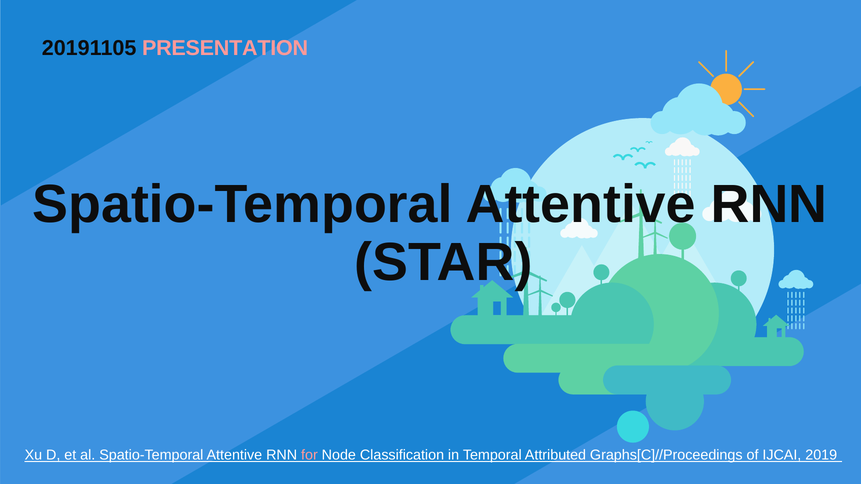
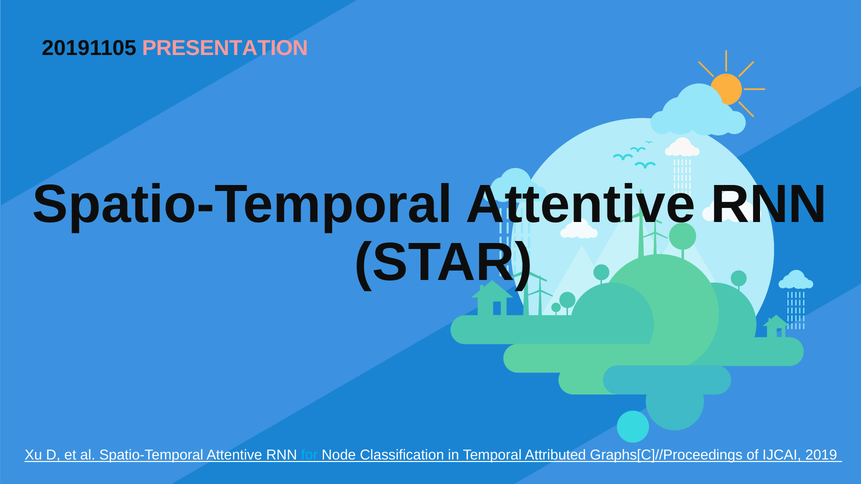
for colour: pink -> light blue (309, 455)
